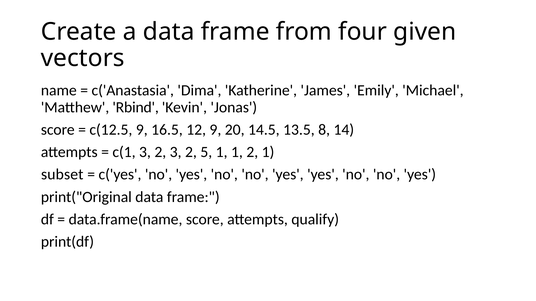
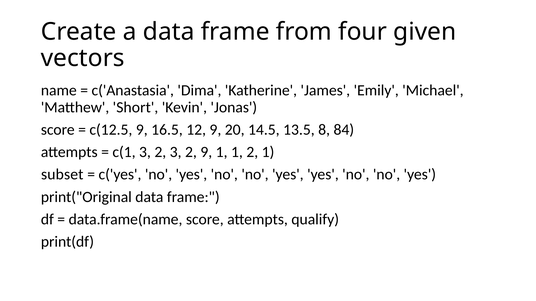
Rbind: Rbind -> Short (136, 107)
14: 14 -> 84 (344, 130)
2 5: 5 -> 9 (206, 152)
